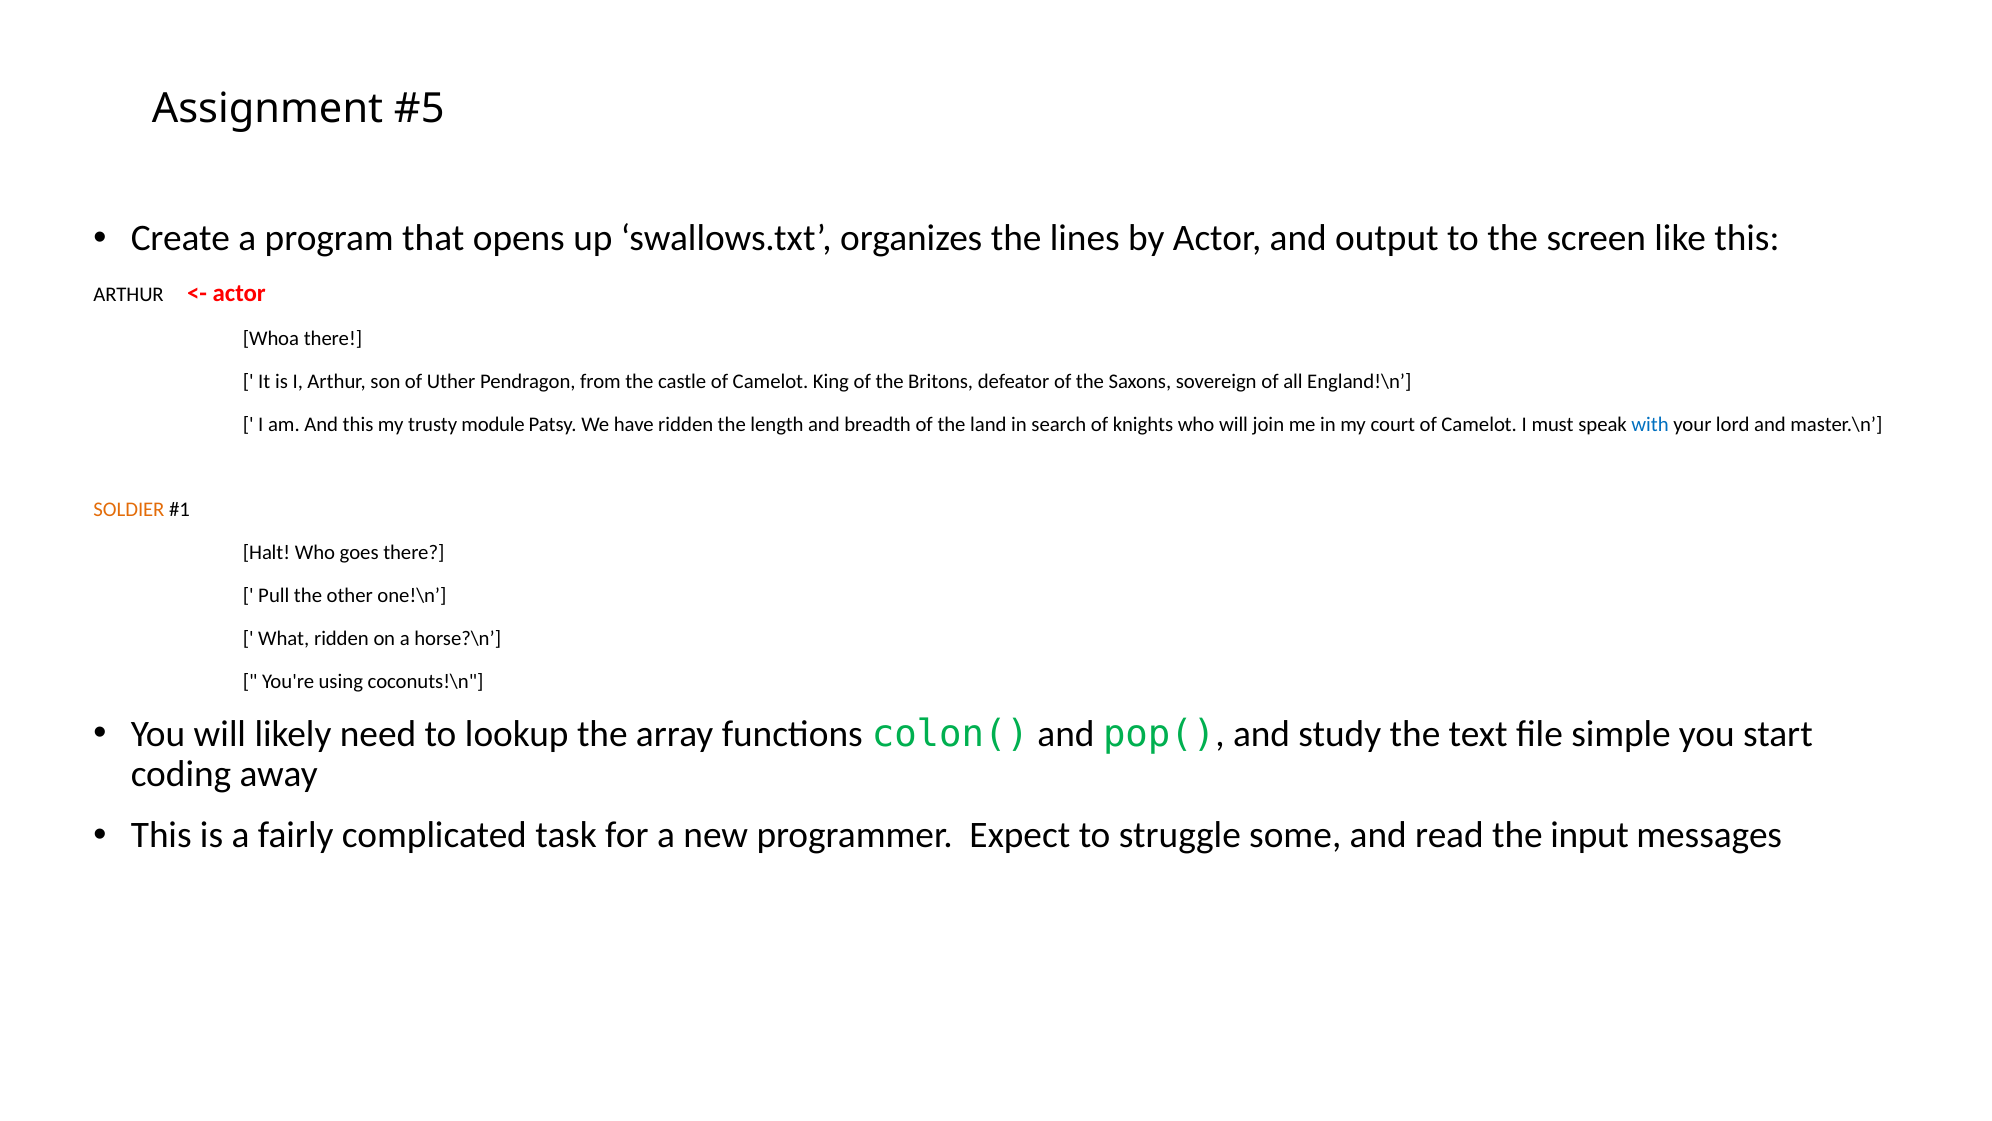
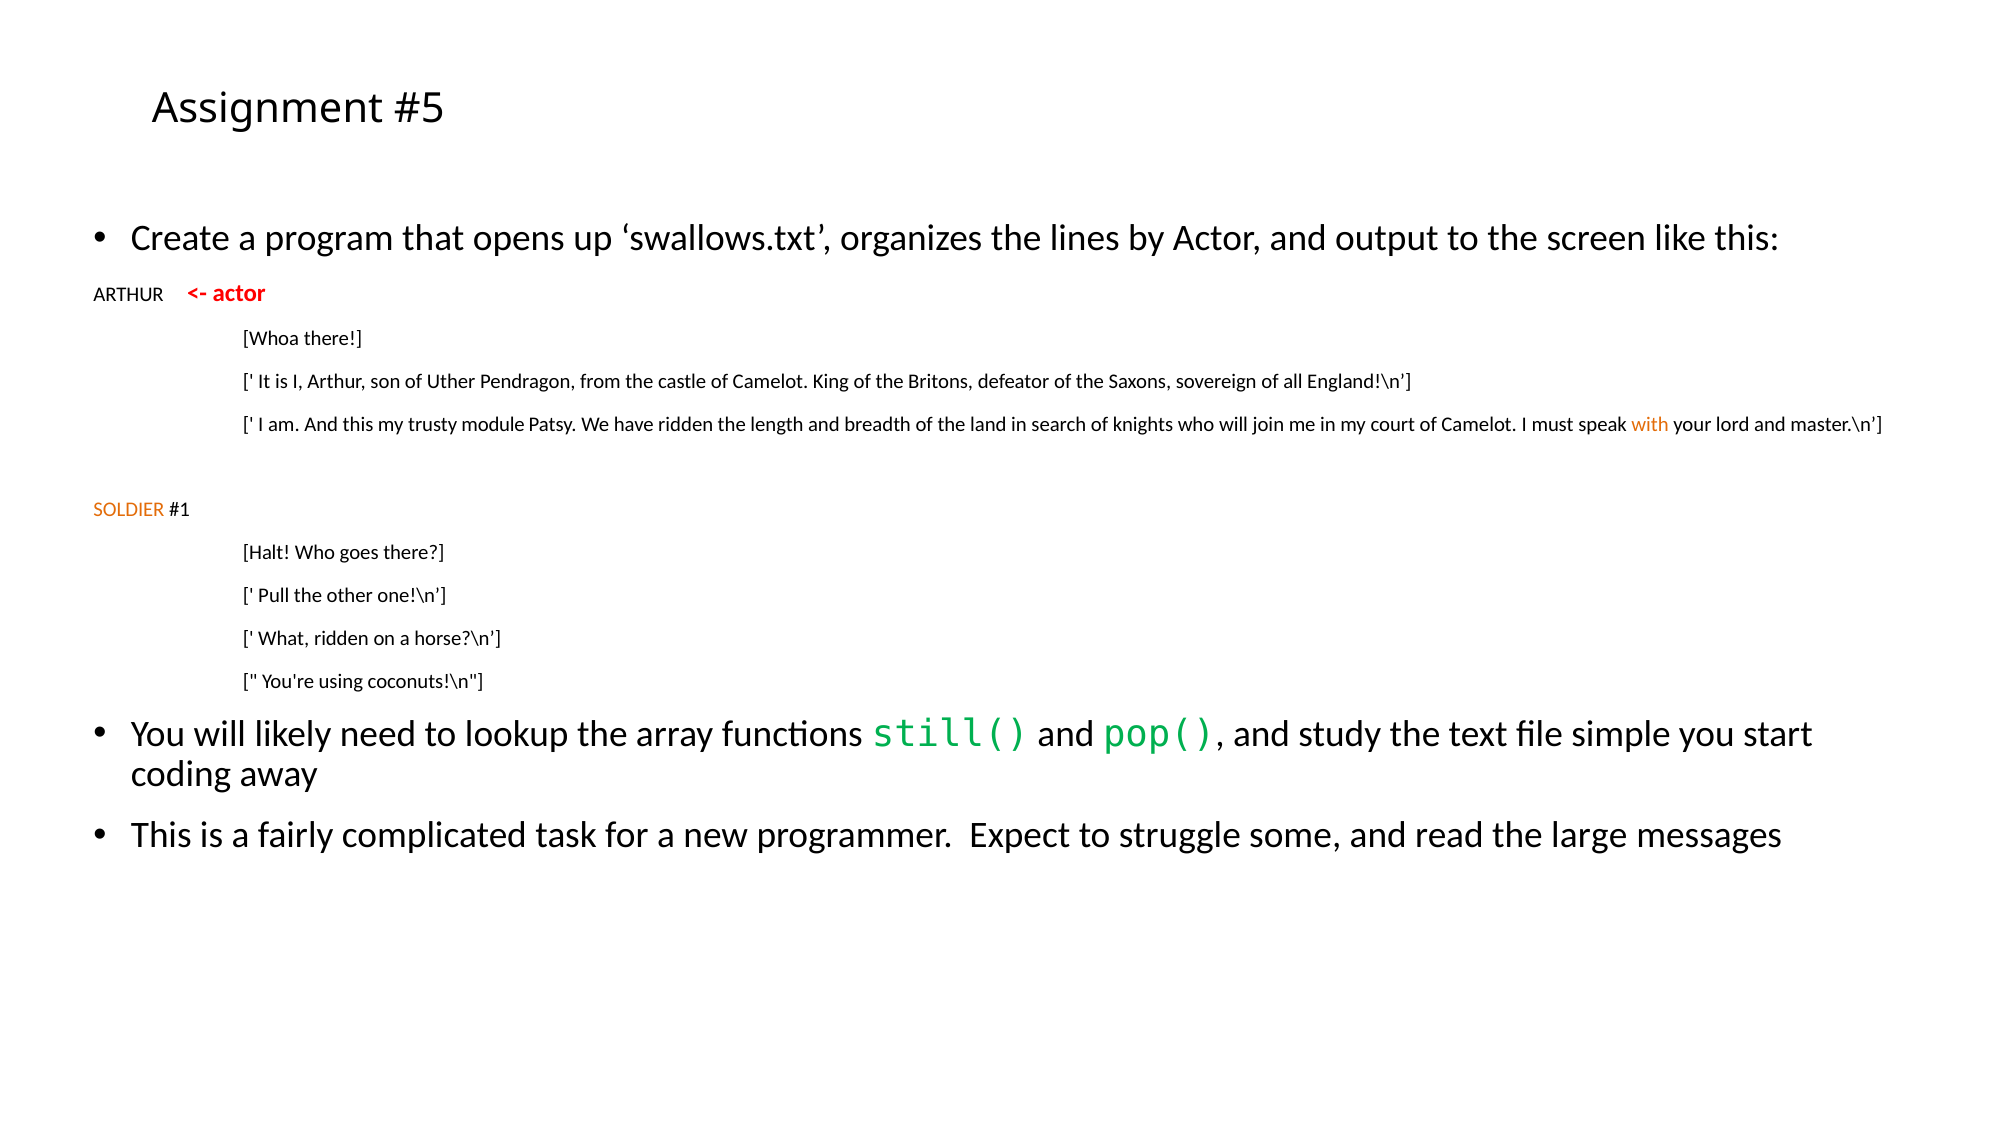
with colour: blue -> orange (1650, 424)
colon(: colon( -> still( (950, 733)
input: input -> large (1589, 835)
